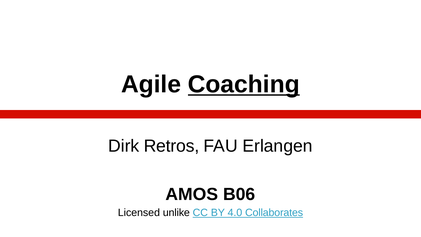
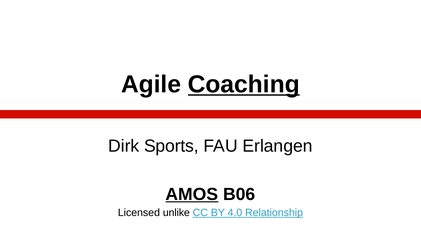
Retros: Retros -> Sports (171, 146)
AMOS underline: none -> present (192, 194)
Collaborates: Collaborates -> Relationship (274, 212)
